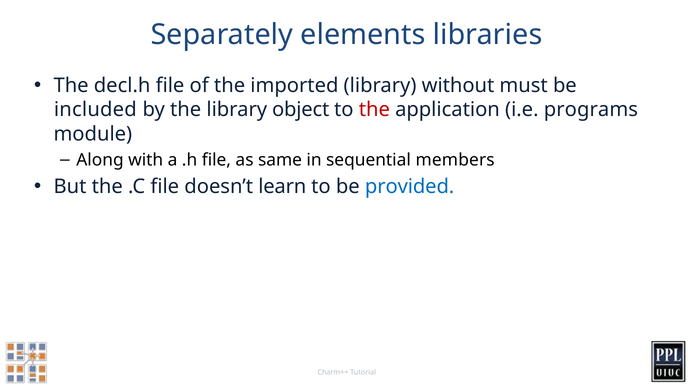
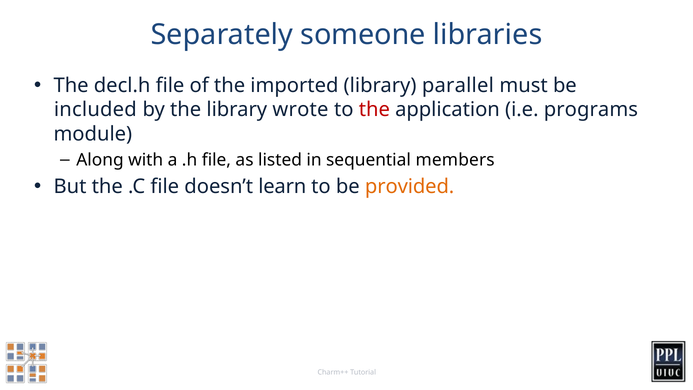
elements: elements -> someone (363, 34)
without: without -> parallel (458, 85)
object: object -> wrote (300, 110)
same: same -> listed (280, 160)
provided colour: blue -> orange (410, 187)
